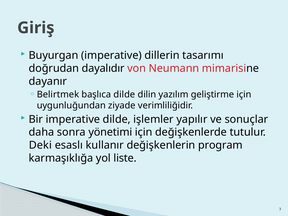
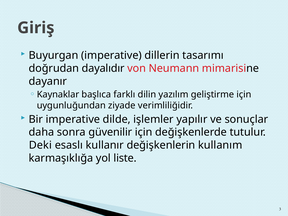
Belirtmek: Belirtmek -> Kaynaklar (58, 94)
başlıca dilde: dilde -> farklı (124, 94)
yönetimi: yönetimi -> güvenilir (110, 132)
program: program -> kullanım (220, 145)
